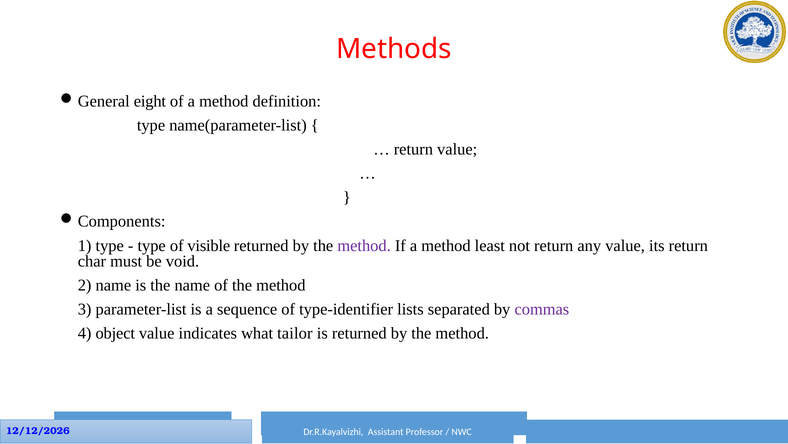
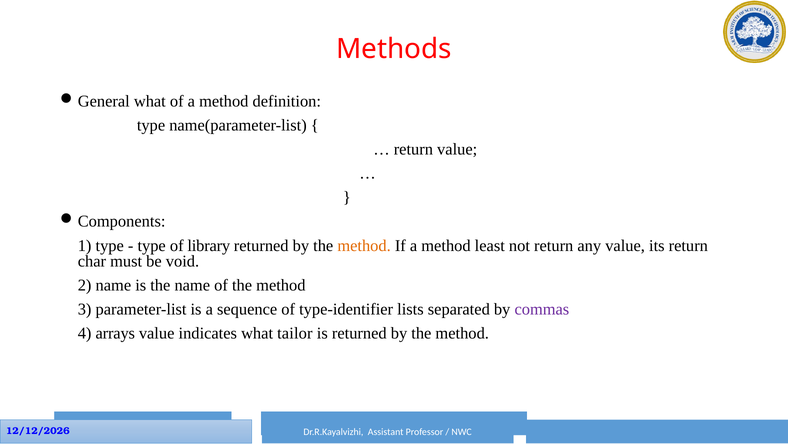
eight: eight -> what (150, 101)
visible: visible -> library (209, 245)
method colour: purple -> orange (364, 245)
object: object -> arrays (115, 333)
